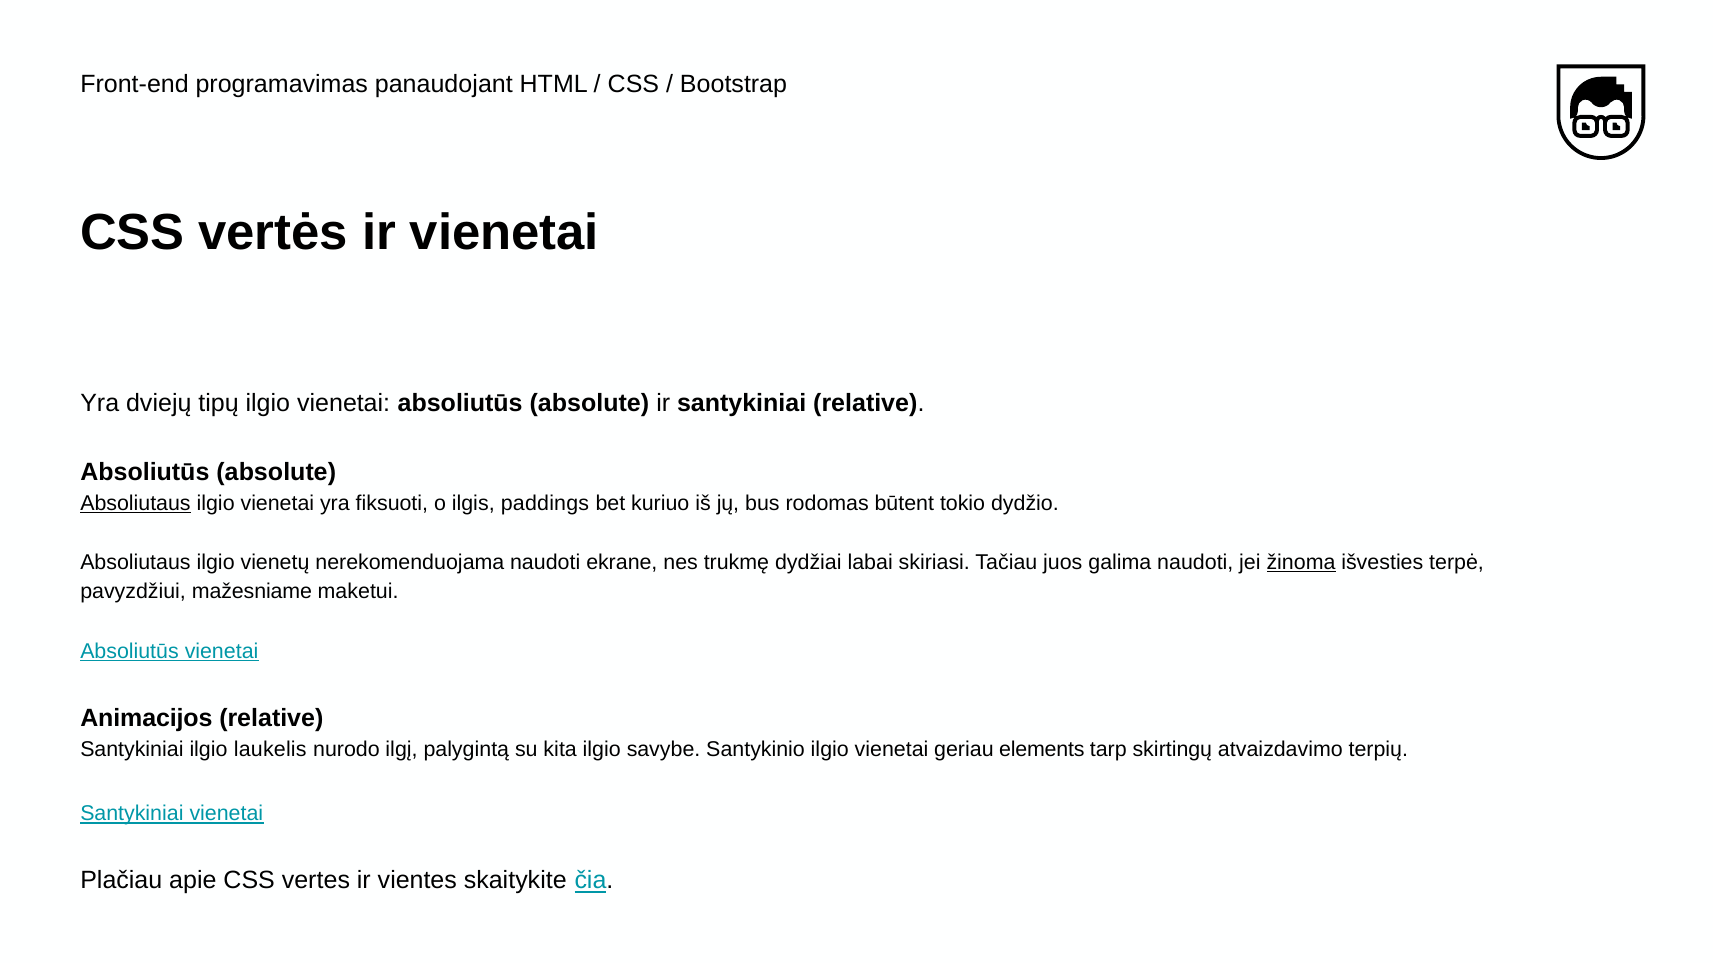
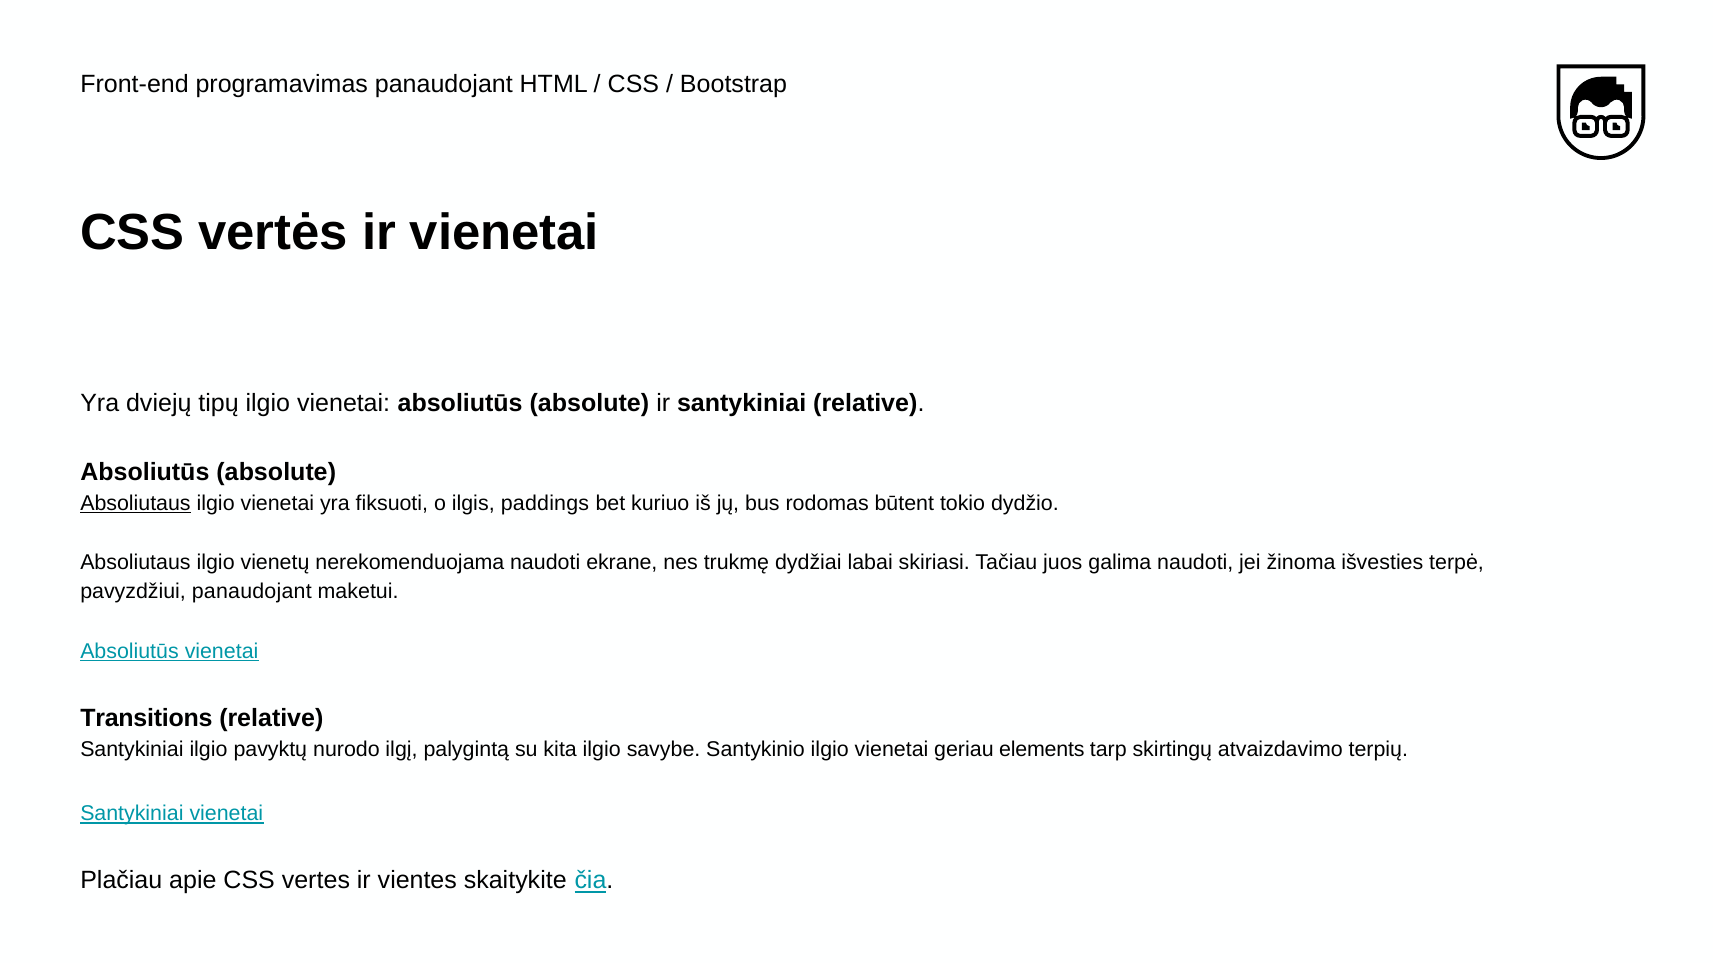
žinoma underline: present -> none (1301, 563)
pavyzdžiui mažesniame: mažesniame -> panaudojant (252, 592)
Animacijos: Animacijos -> Transitions (146, 719)
laukelis: laukelis -> pavyktų (270, 750)
